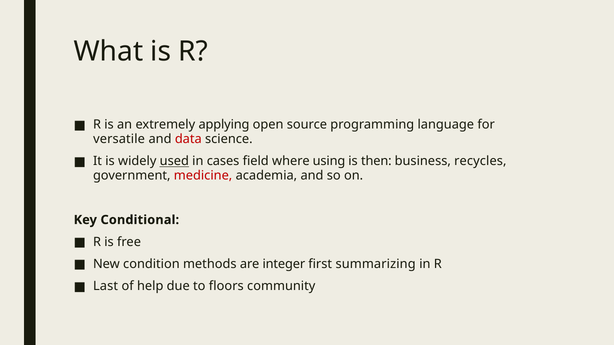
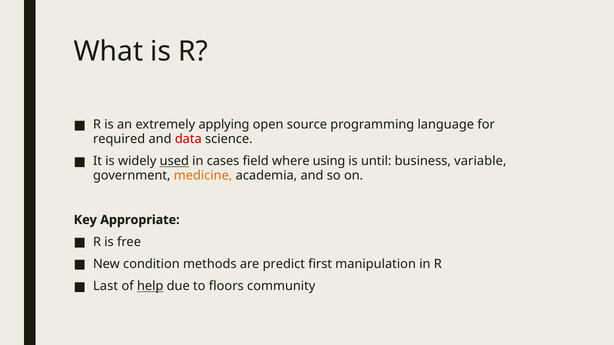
versatile: versatile -> required (119, 139)
then: then -> until (376, 161)
recycles: recycles -> variable (480, 161)
medicine colour: red -> orange (203, 176)
Conditional: Conditional -> Appropriate (140, 220)
integer: integer -> predict (284, 264)
summarizing: summarizing -> manipulation (376, 264)
help underline: none -> present (150, 286)
